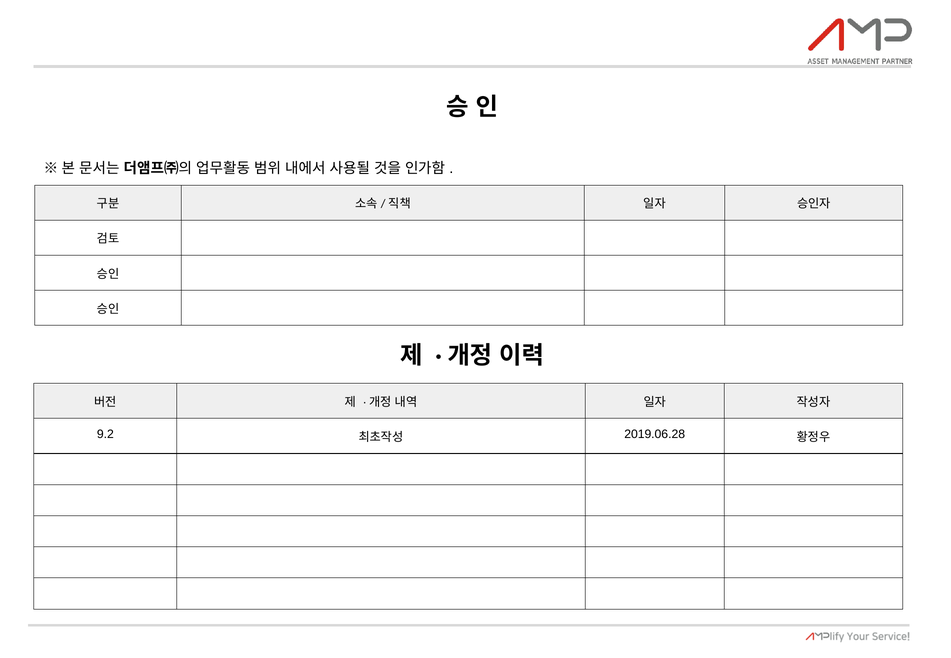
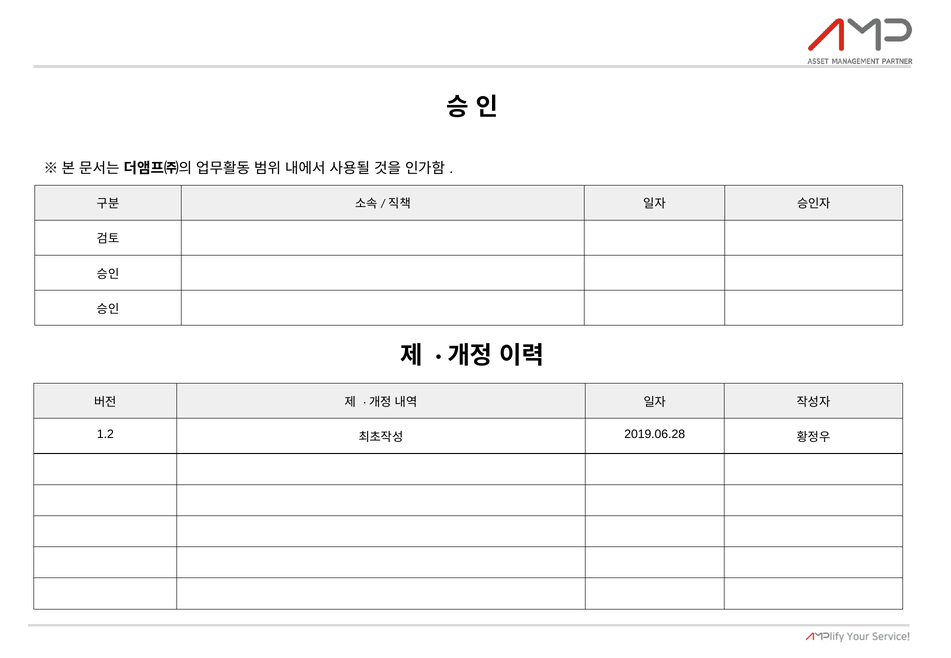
9.2: 9.2 -> 1.2 (105, 434)
